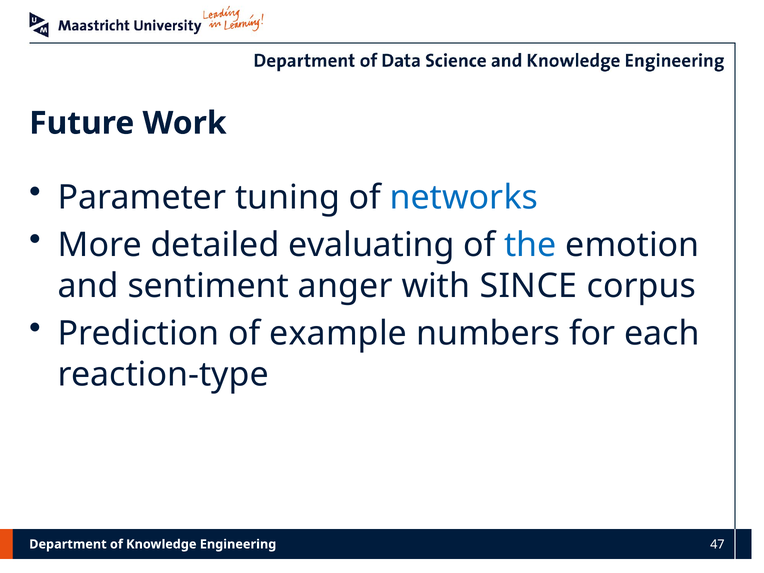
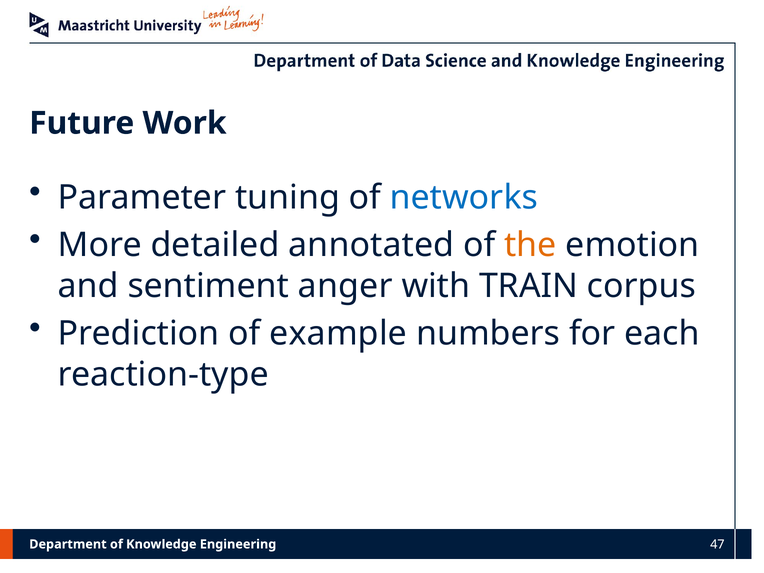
evaluating: evaluating -> annotated (371, 245)
the colour: blue -> orange (530, 245)
SINCE: SINCE -> TRAIN (529, 286)
